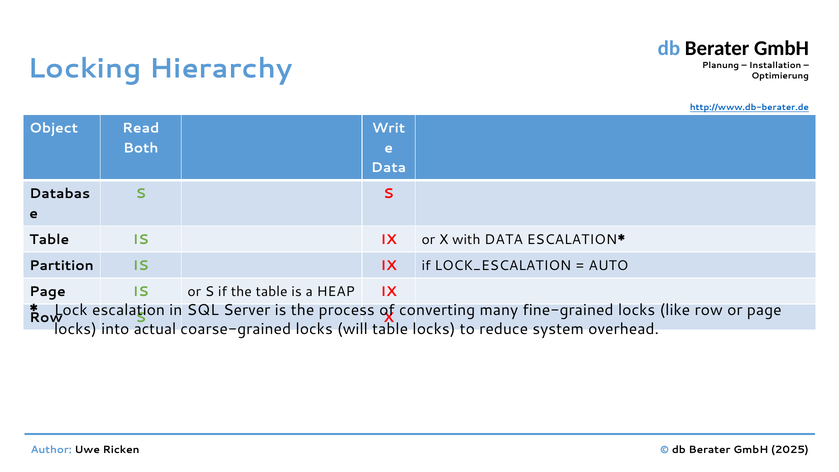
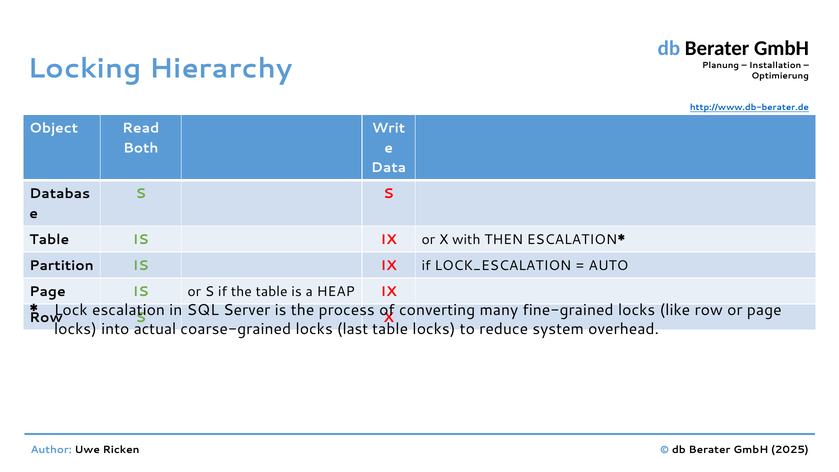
with DATA: DATA -> THEN (504, 240)
will: will -> last (353, 329)
